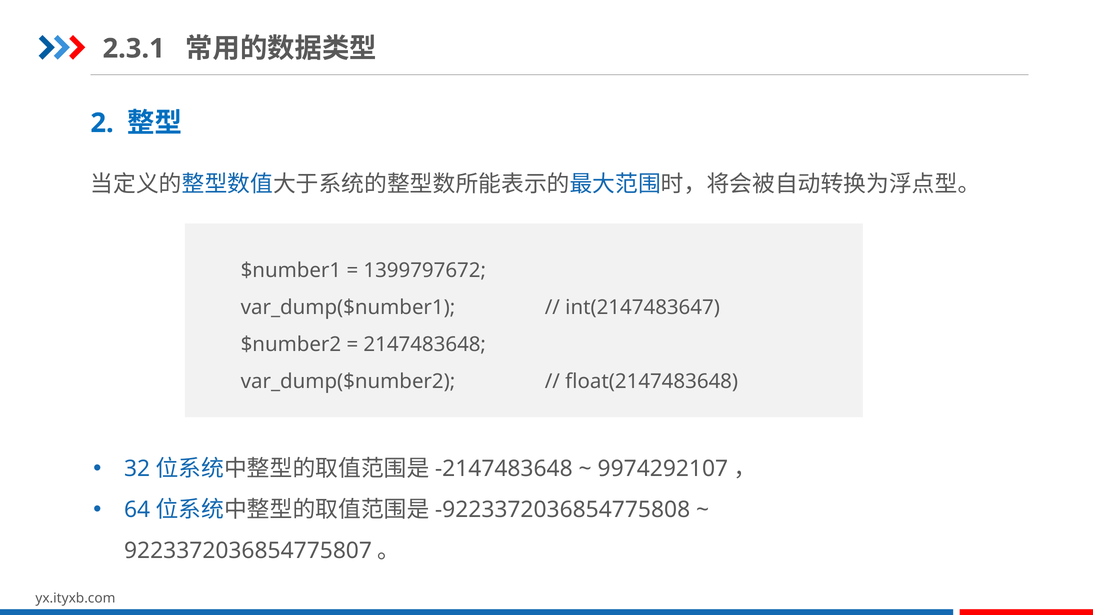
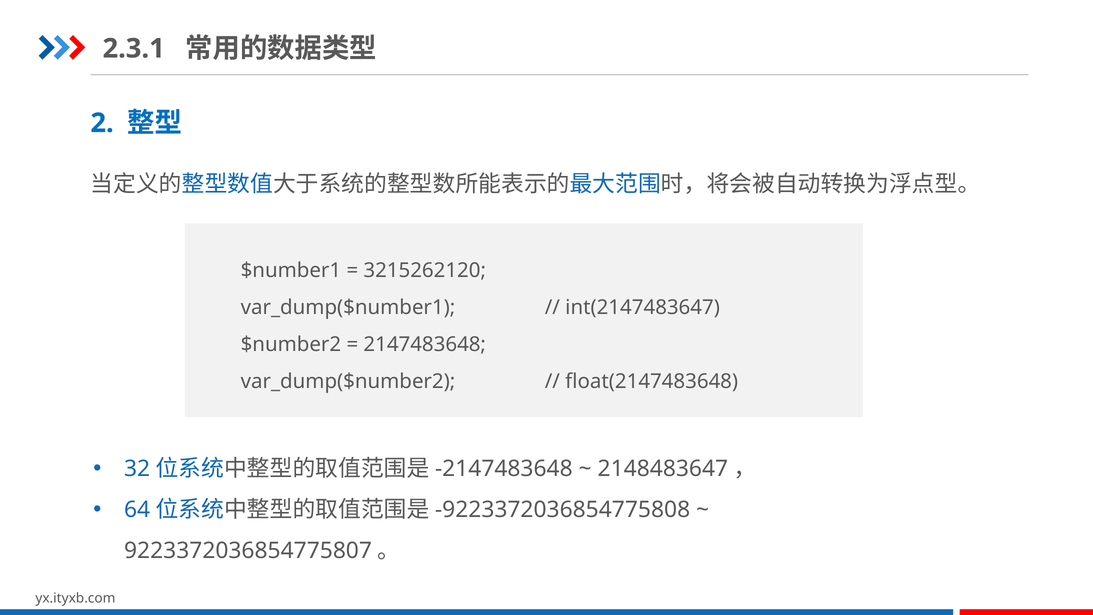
1399797672: 1399797672 -> 3215262120 (425, 271)
9974292107: 9974292107 -> 2148483647 (663, 469)
